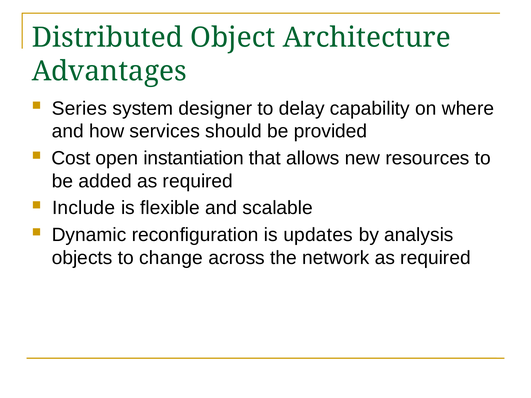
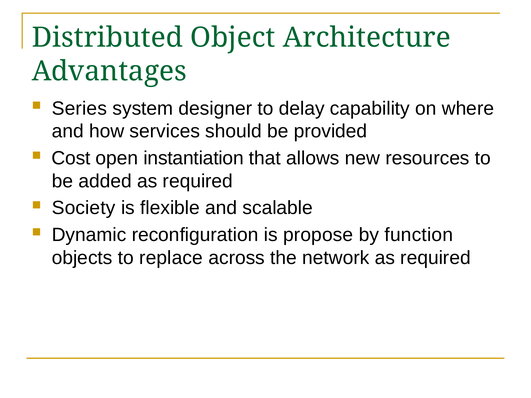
Include: Include -> Society (84, 208)
updates: updates -> propose (318, 235)
analysis: analysis -> function (419, 235)
change: change -> replace (171, 258)
